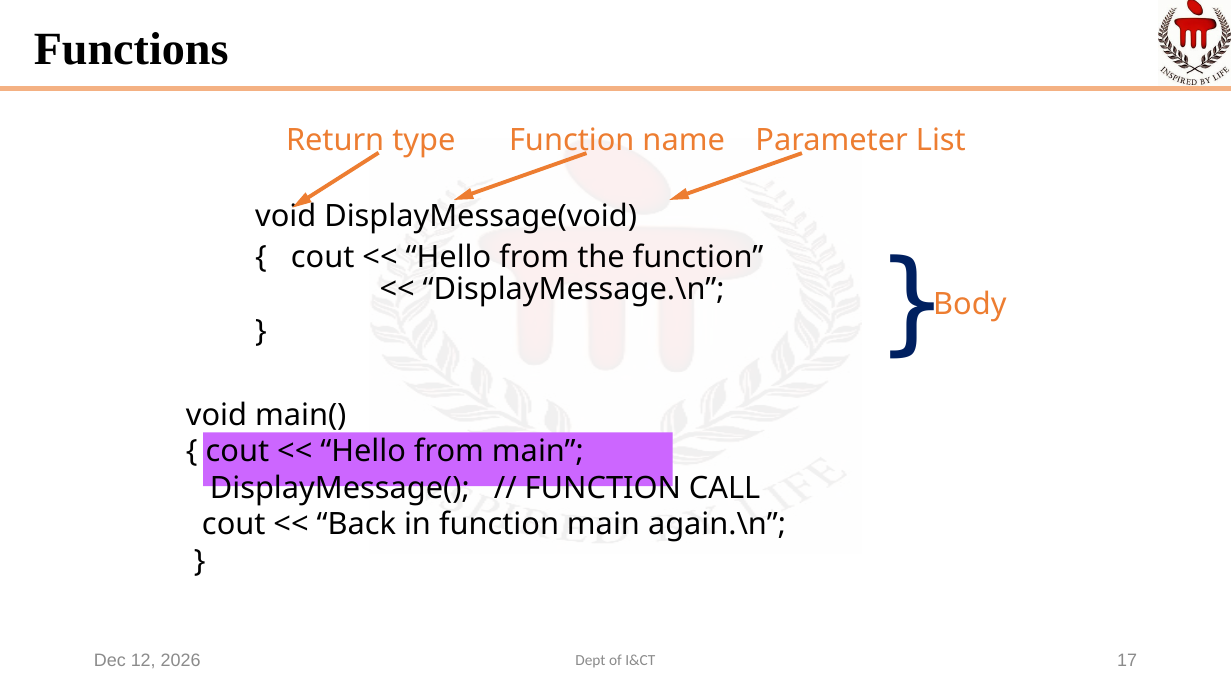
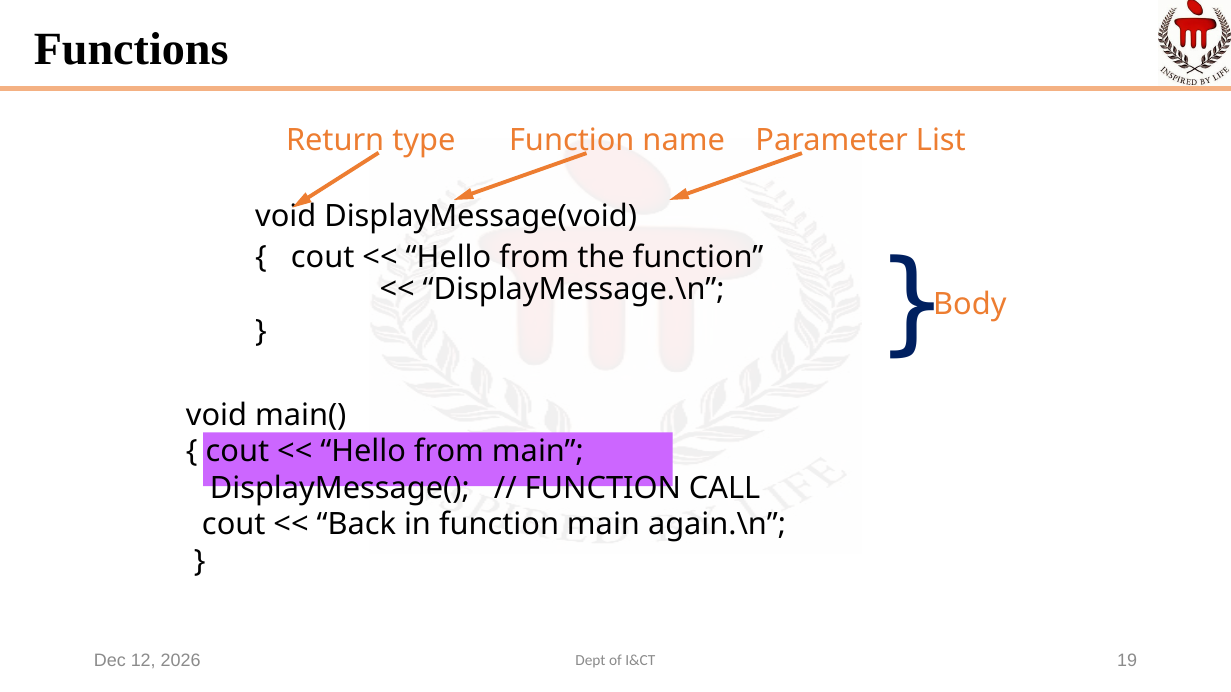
17: 17 -> 19 (1127, 661)
